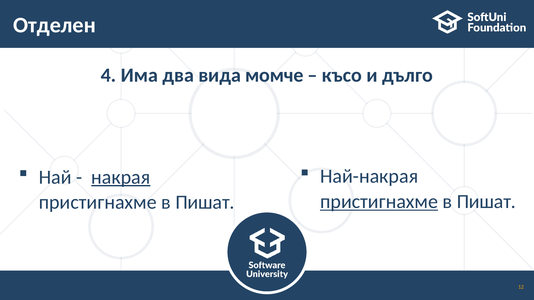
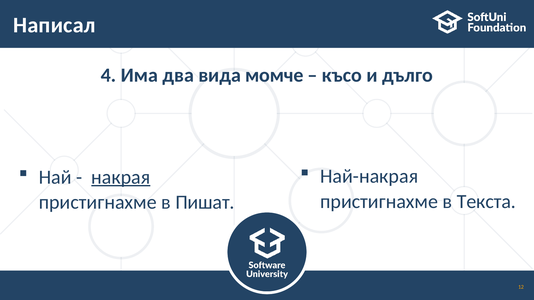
Отделен: Отделен -> Написал (54, 25)
пристигнахме underline: present -> none (379, 202)
Пишат: Пишат -> Текста (486, 202)
